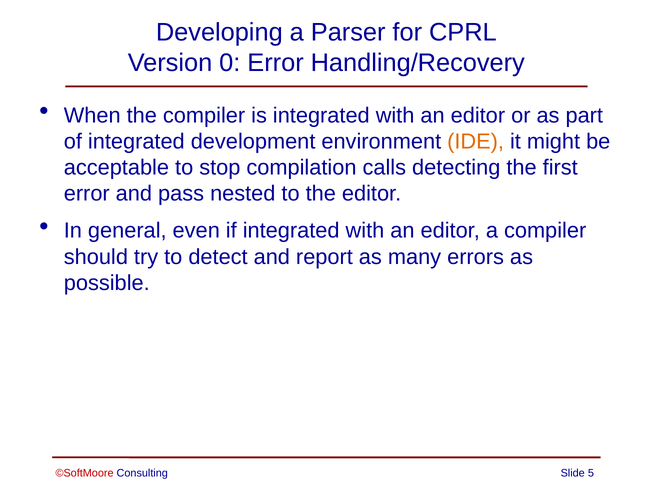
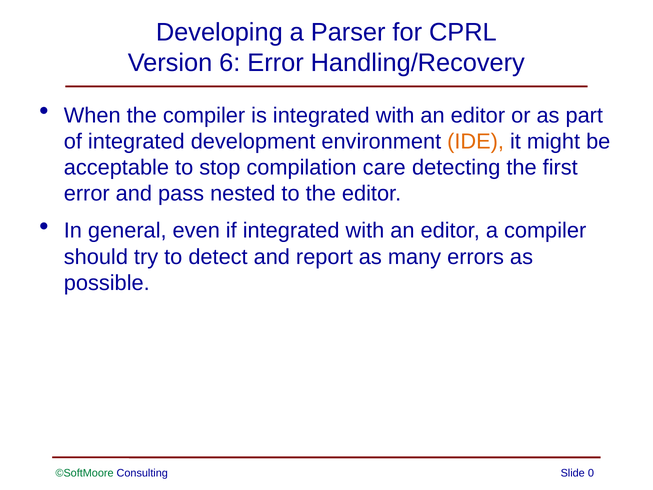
0: 0 -> 6 (230, 63)
calls: calls -> care (384, 168)
©SoftMoore colour: red -> green (85, 473)
5: 5 -> 0 (591, 473)
